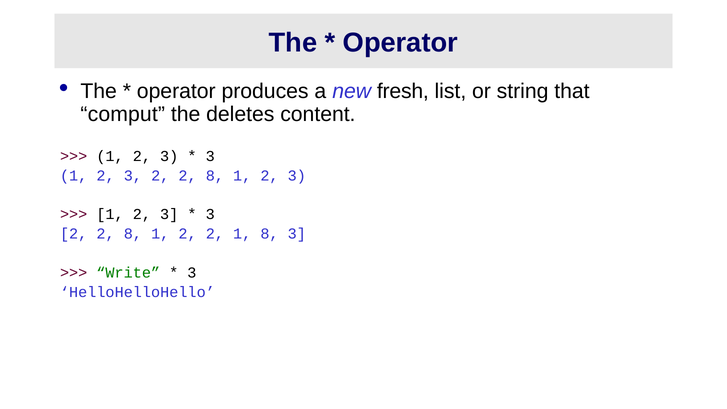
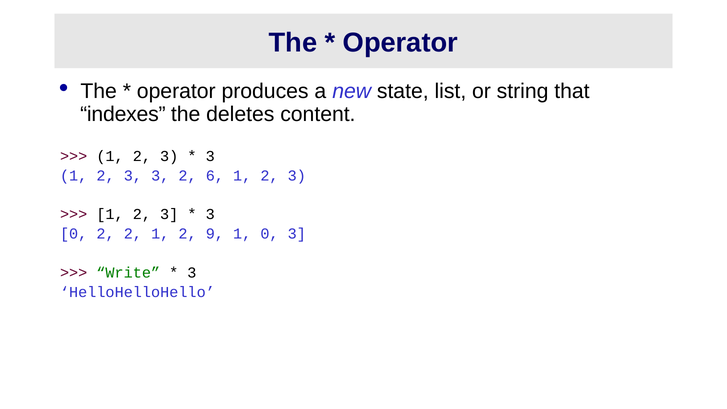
fresh: fresh -> state (403, 91)
comput: comput -> indexes (123, 114)
2 3 2: 2 -> 3 (160, 176)
8: 8 -> 6 (215, 176)
2: 2 -> 0 (74, 234)
8: 8 -> 2 (133, 234)
1 2 2: 2 -> 9 (215, 234)
1 8: 8 -> 0 (269, 234)
